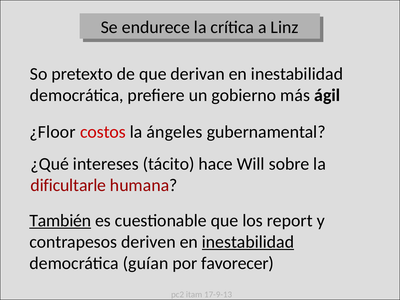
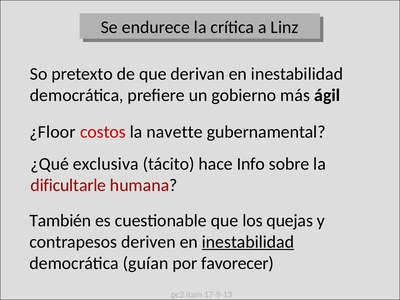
ángeles: ángeles -> navette (175, 132)
intereses: intereses -> exclusiva (106, 164)
Will: Will -> Info (251, 164)
También underline: present -> none (60, 221)
report: report -> quejas (290, 221)
